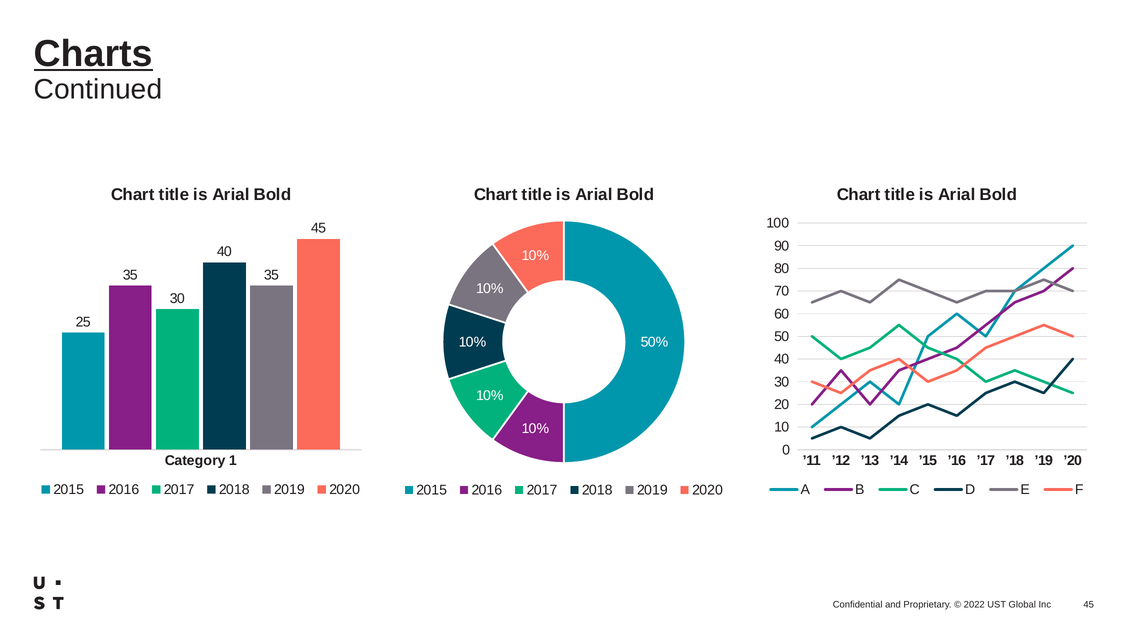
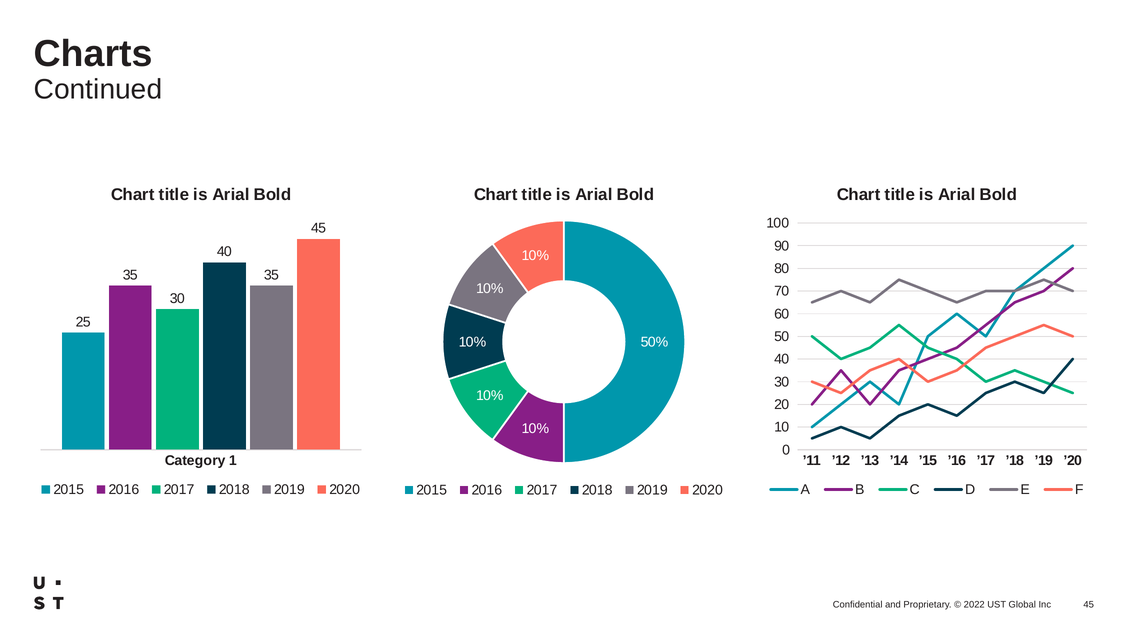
Charts underline: present -> none (93, 54)
